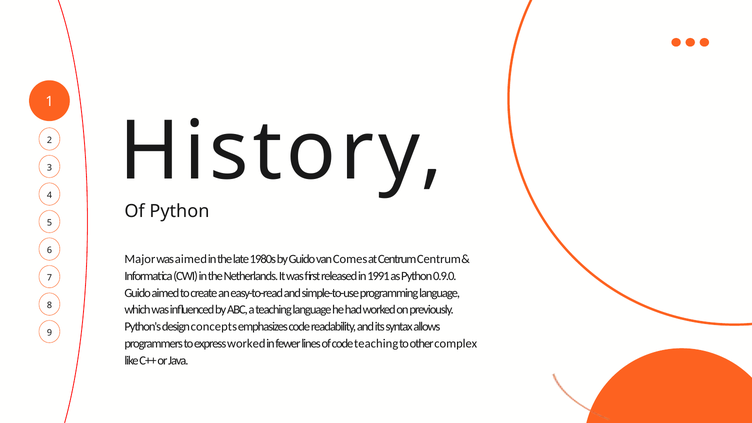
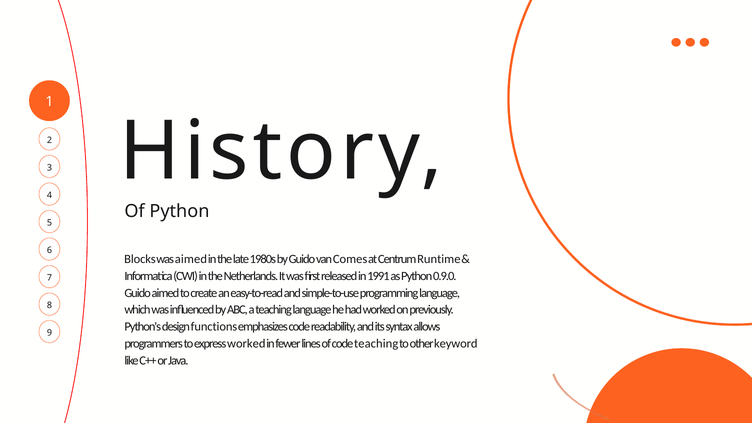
Major: Major -> Blocks (140, 259)
Centrum Centrum: Centrum -> Runtime (439, 259)
concepts: concepts -> functions (214, 327)
complex: complex -> keyword (456, 344)
